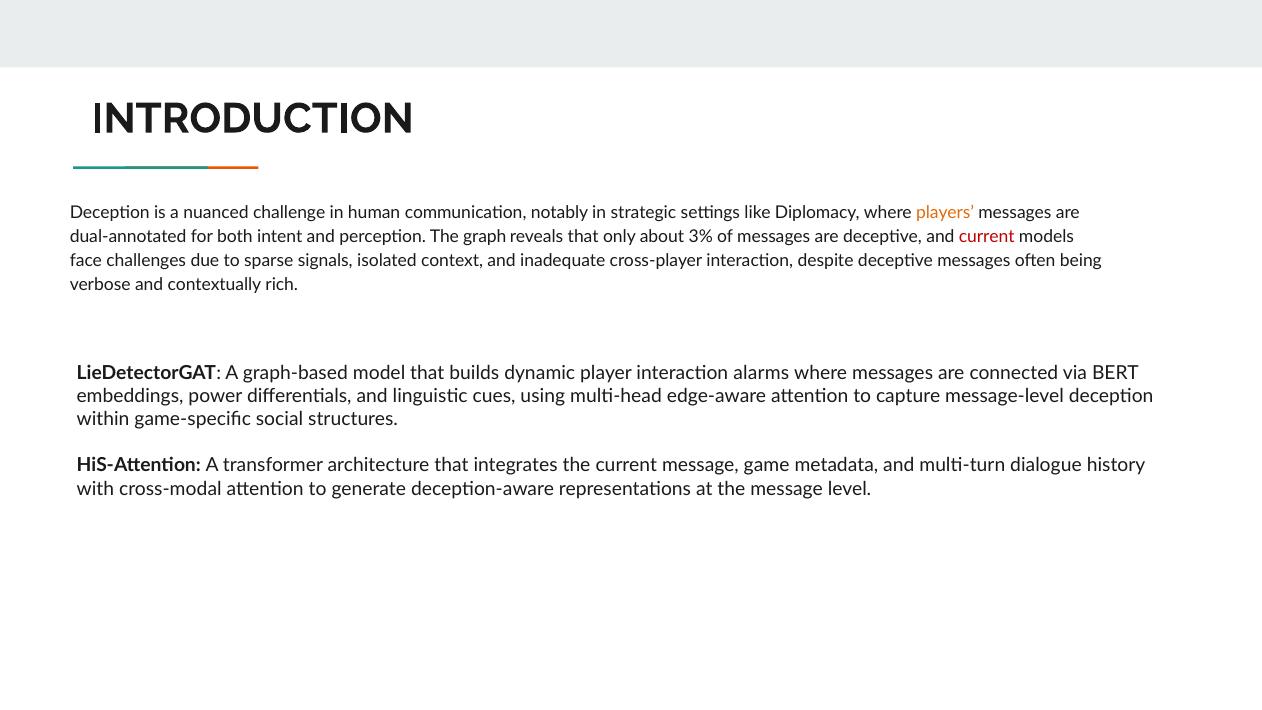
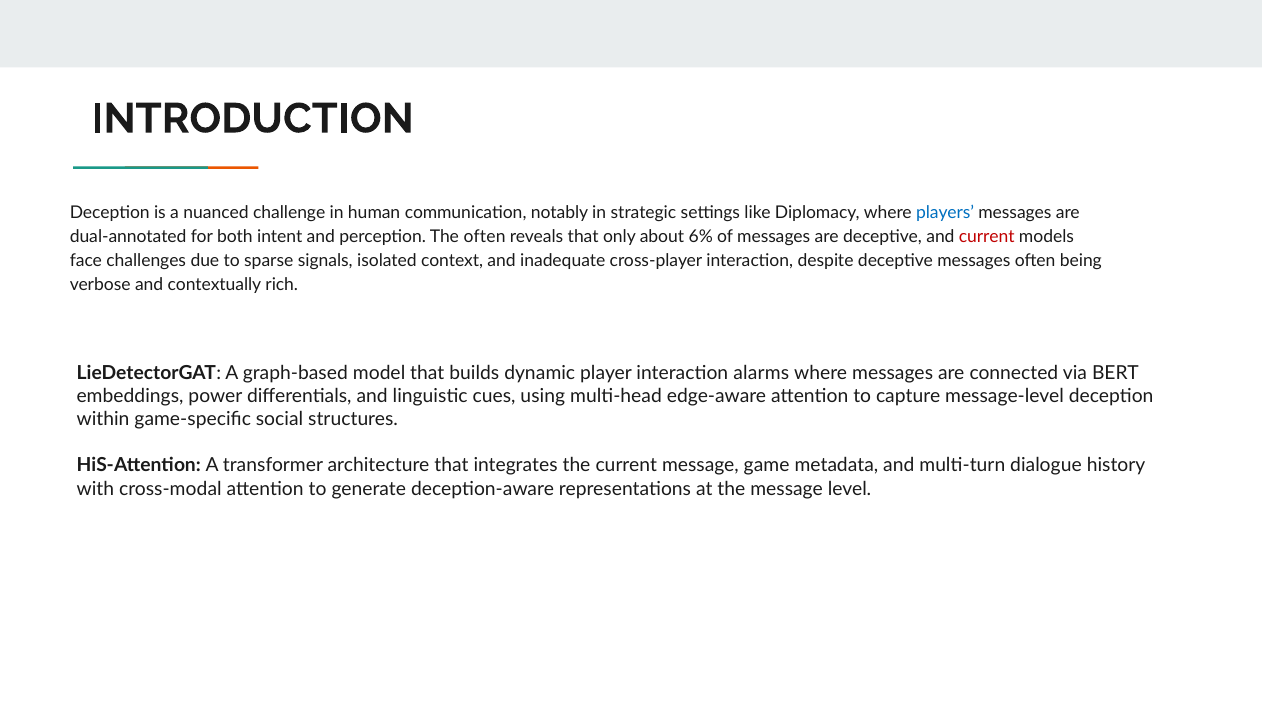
players colour: orange -> blue (945, 212)
The graph: graph -> often (485, 236)
3%: 3% -> 6% (701, 236)
